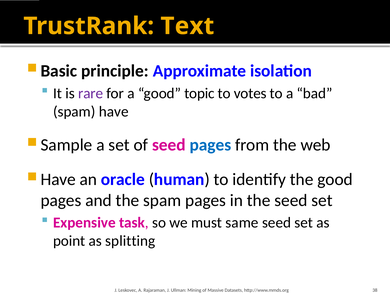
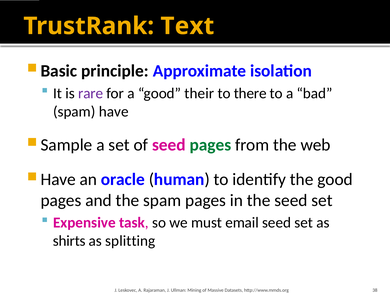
topic: topic -> their (199, 93)
votes: votes -> there (250, 93)
pages colour: blue -> green (210, 145)
same: same -> email (242, 222)
point: point -> shirts (69, 241)
